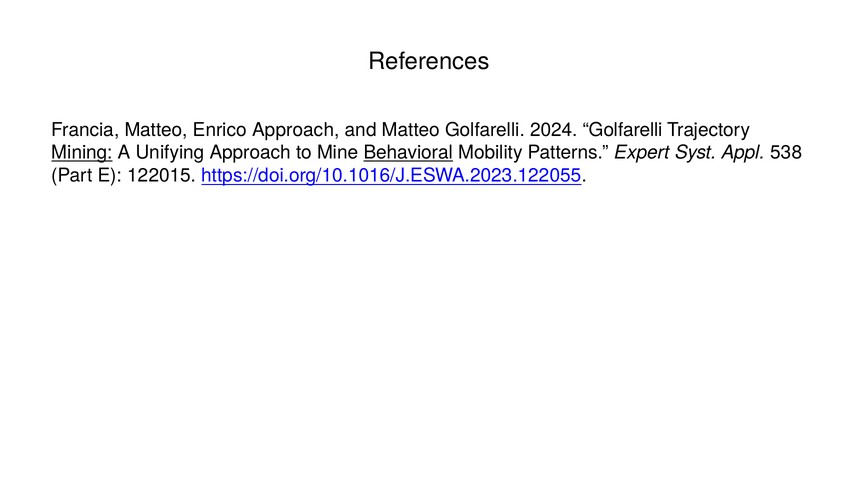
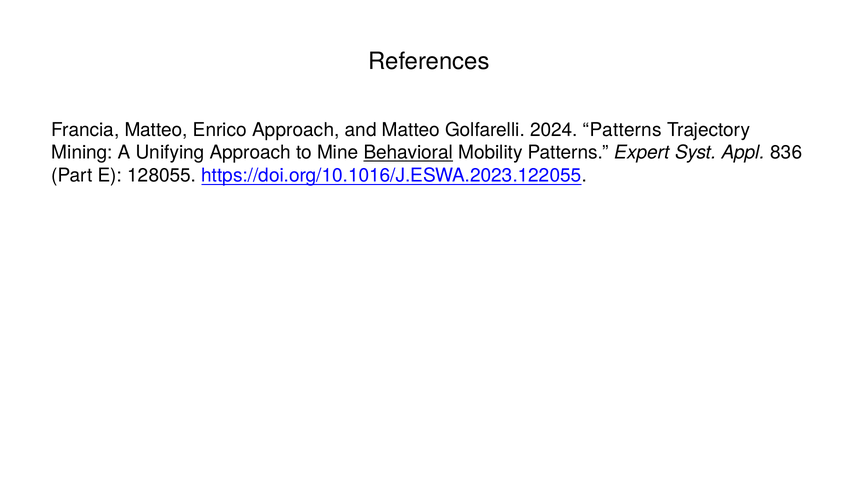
2024 Golfarelli: Golfarelli -> Patterns (622, 130)
Mining underline: present -> none (82, 153)
538: 538 -> 836 (786, 153)
122015: 122015 -> 128055 (162, 175)
